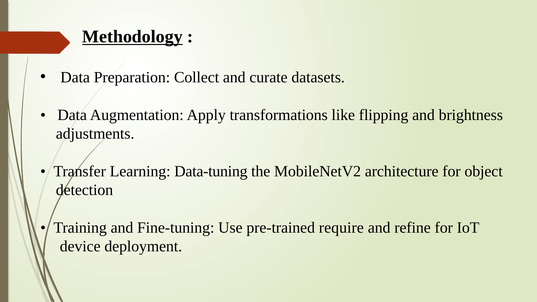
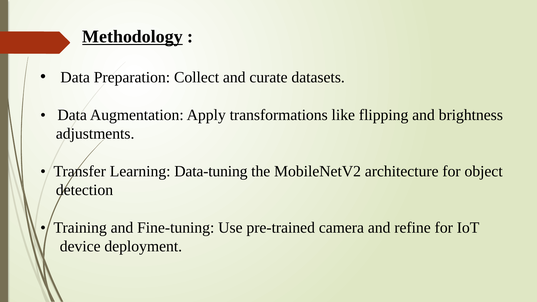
require: require -> camera (341, 228)
